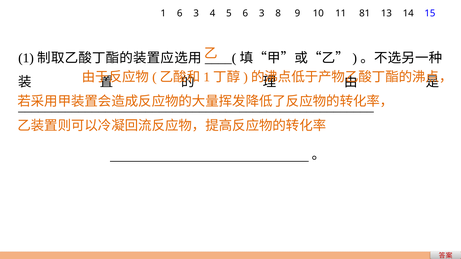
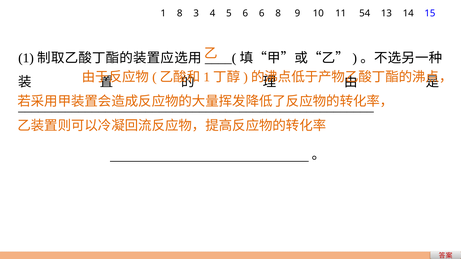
1 6: 6 -> 8 (180, 13)
5 6 3: 3 -> 6 (262, 13)
81: 81 -> 54 (365, 13)
